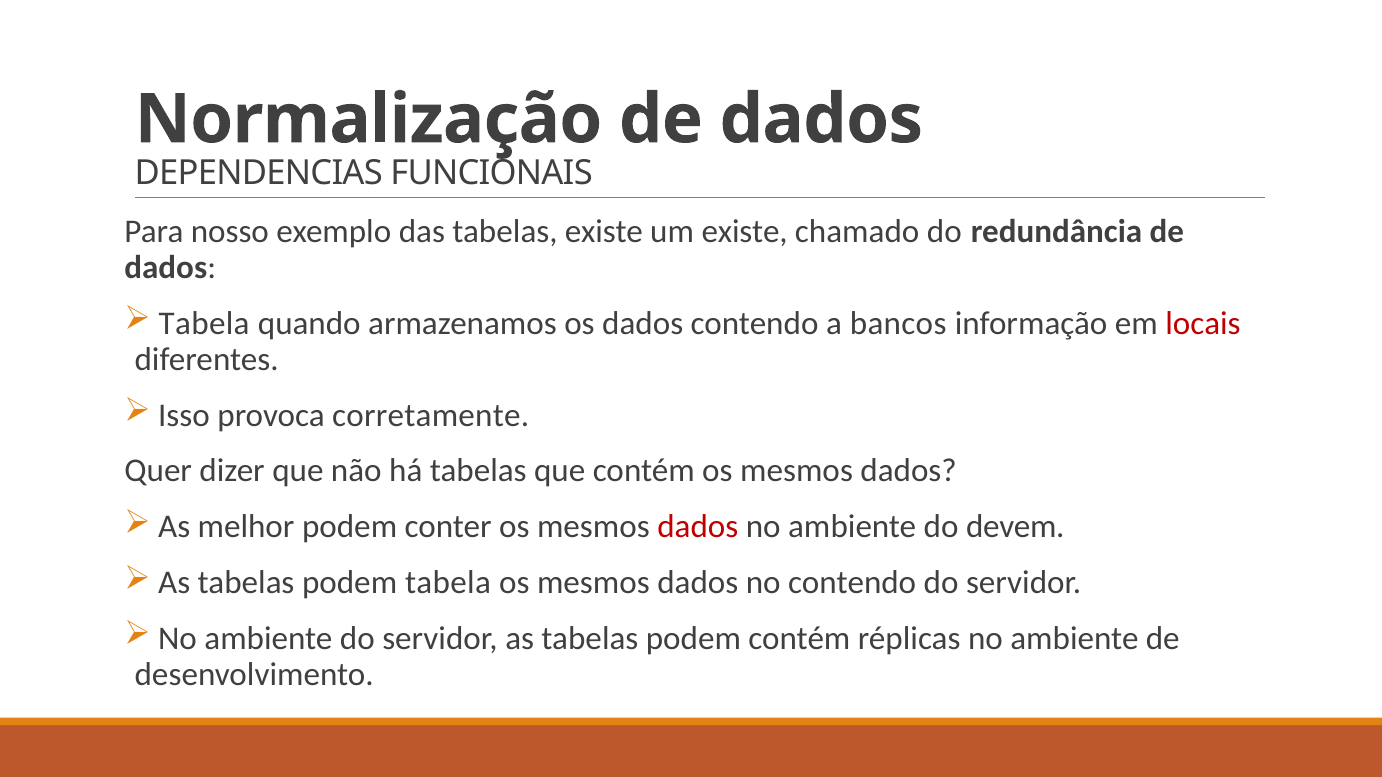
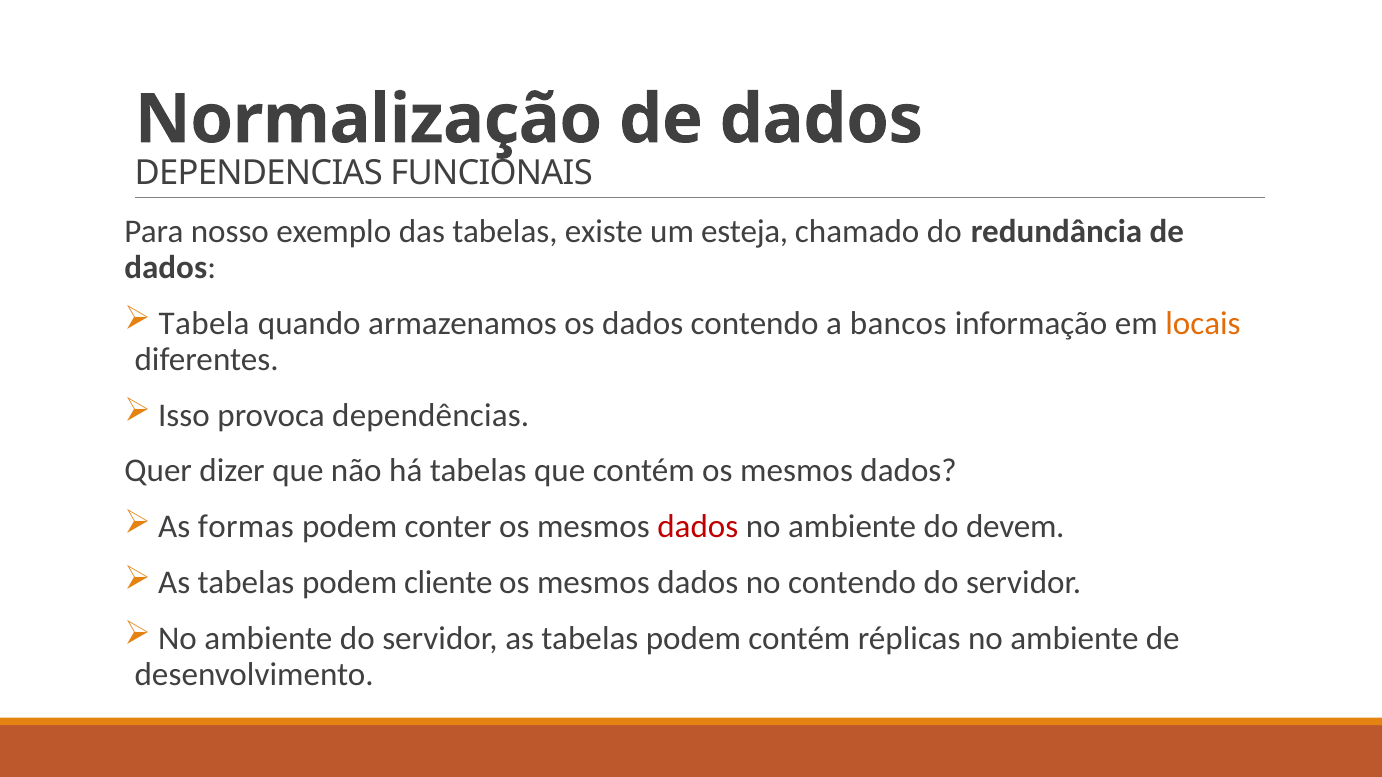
um existe: existe -> esteja (745, 232)
locais colour: red -> orange (1203, 324)
corretamente: corretamente -> dependências (431, 415)
melhor: melhor -> formas (246, 527)
podem tabela: tabela -> cliente (448, 583)
